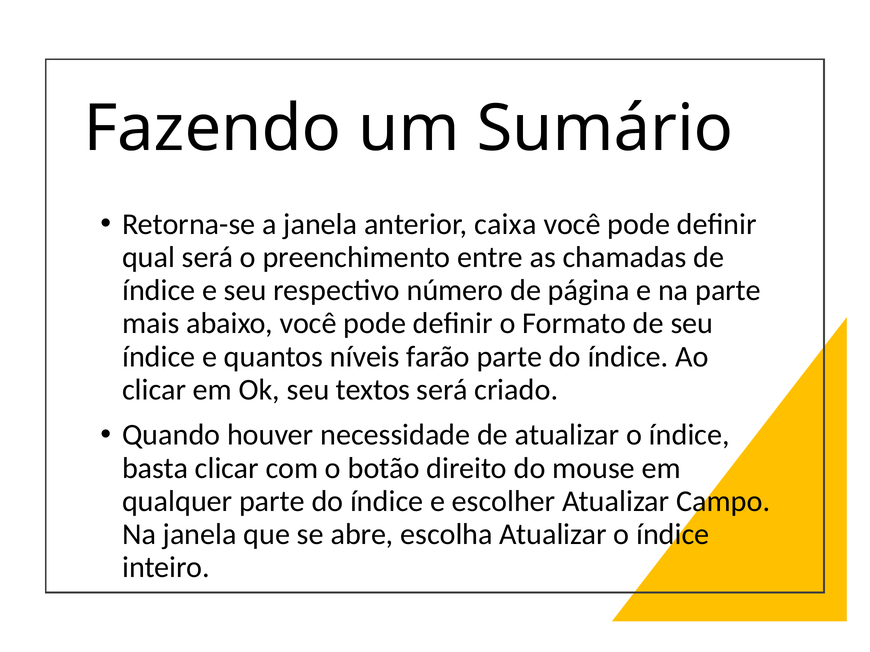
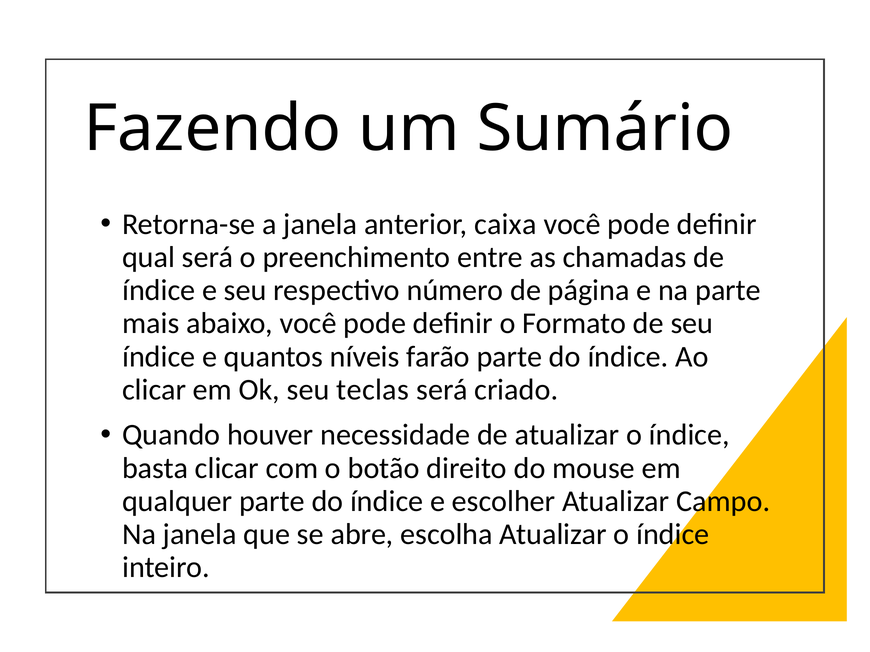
textos: textos -> teclas (373, 390)
